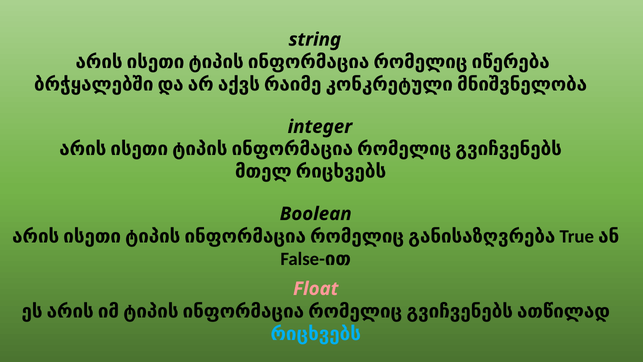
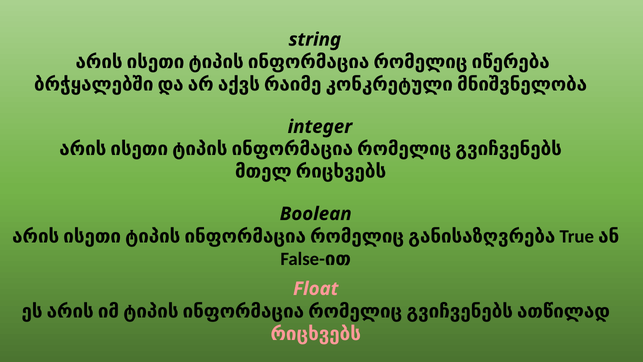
რიცხვებს colour: light blue -> pink (316, 334)
